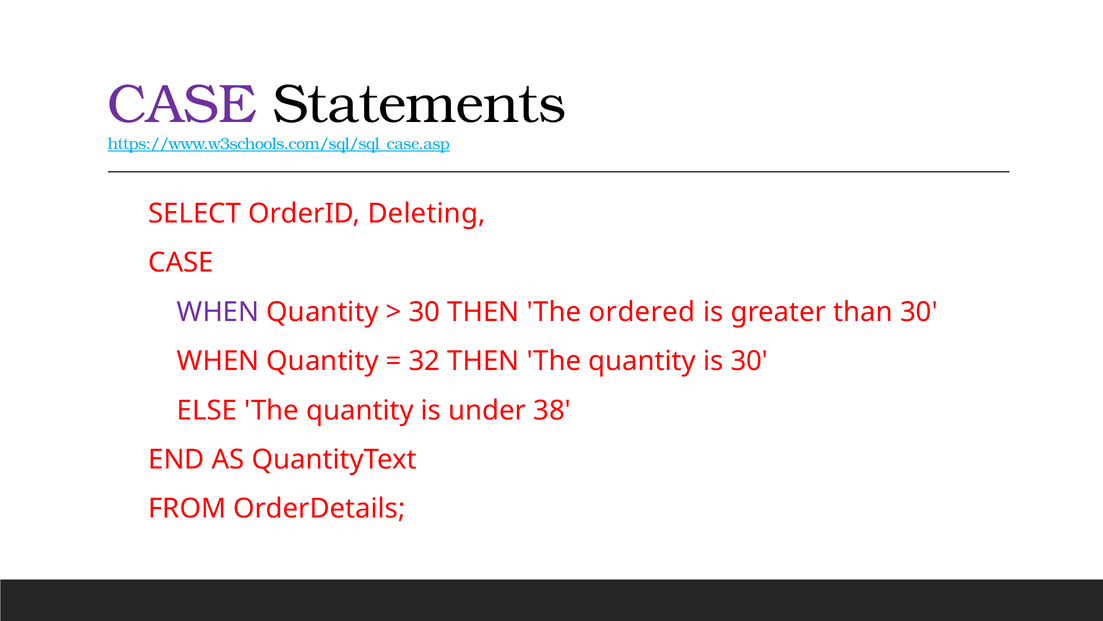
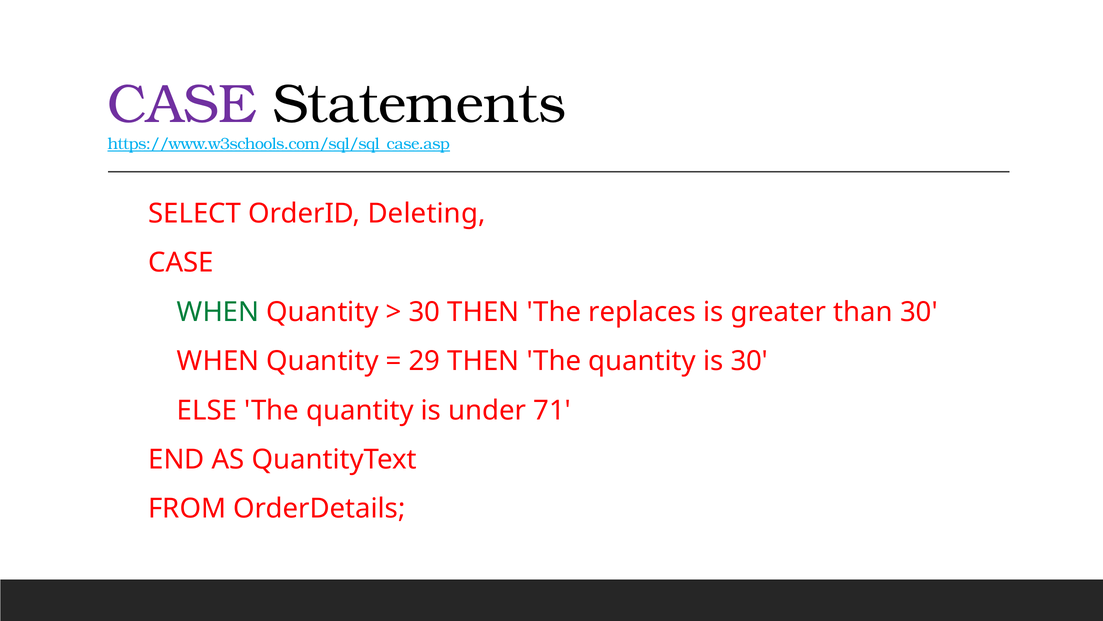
WHEN colour: purple -> green (218, 312)
ordered: ordered -> replaces (642, 312)
32: 32 -> 29 (424, 361)
38: 38 -> 71 (552, 410)
